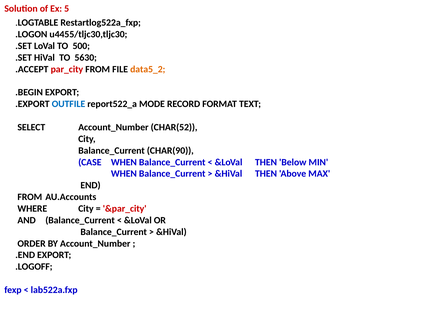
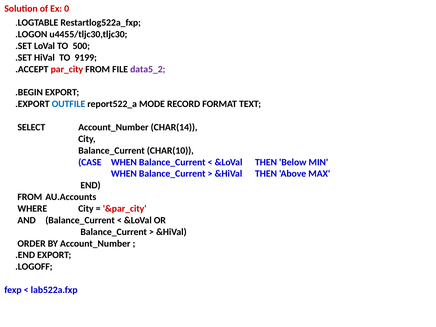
5: 5 -> 0 (67, 9)
5630: 5630 -> 9199 (86, 58)
data5_2 colour: orange -> purple (148, 69)
CHAR(52: CHAR(52 -> CHAR(14 (174, 127)
CHAR(90: CHAR(90 -> CHAR(10 (170, 151)
